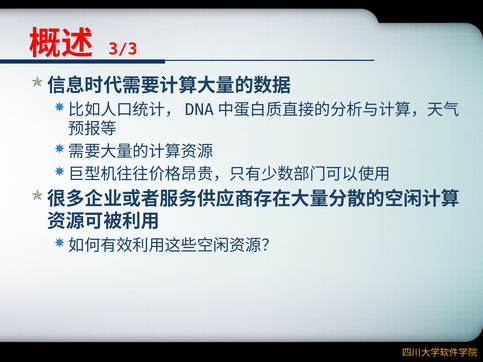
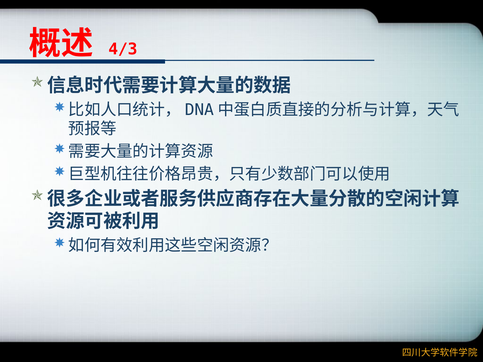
3/3: 3/3 -> 4/3 (123, 49)
